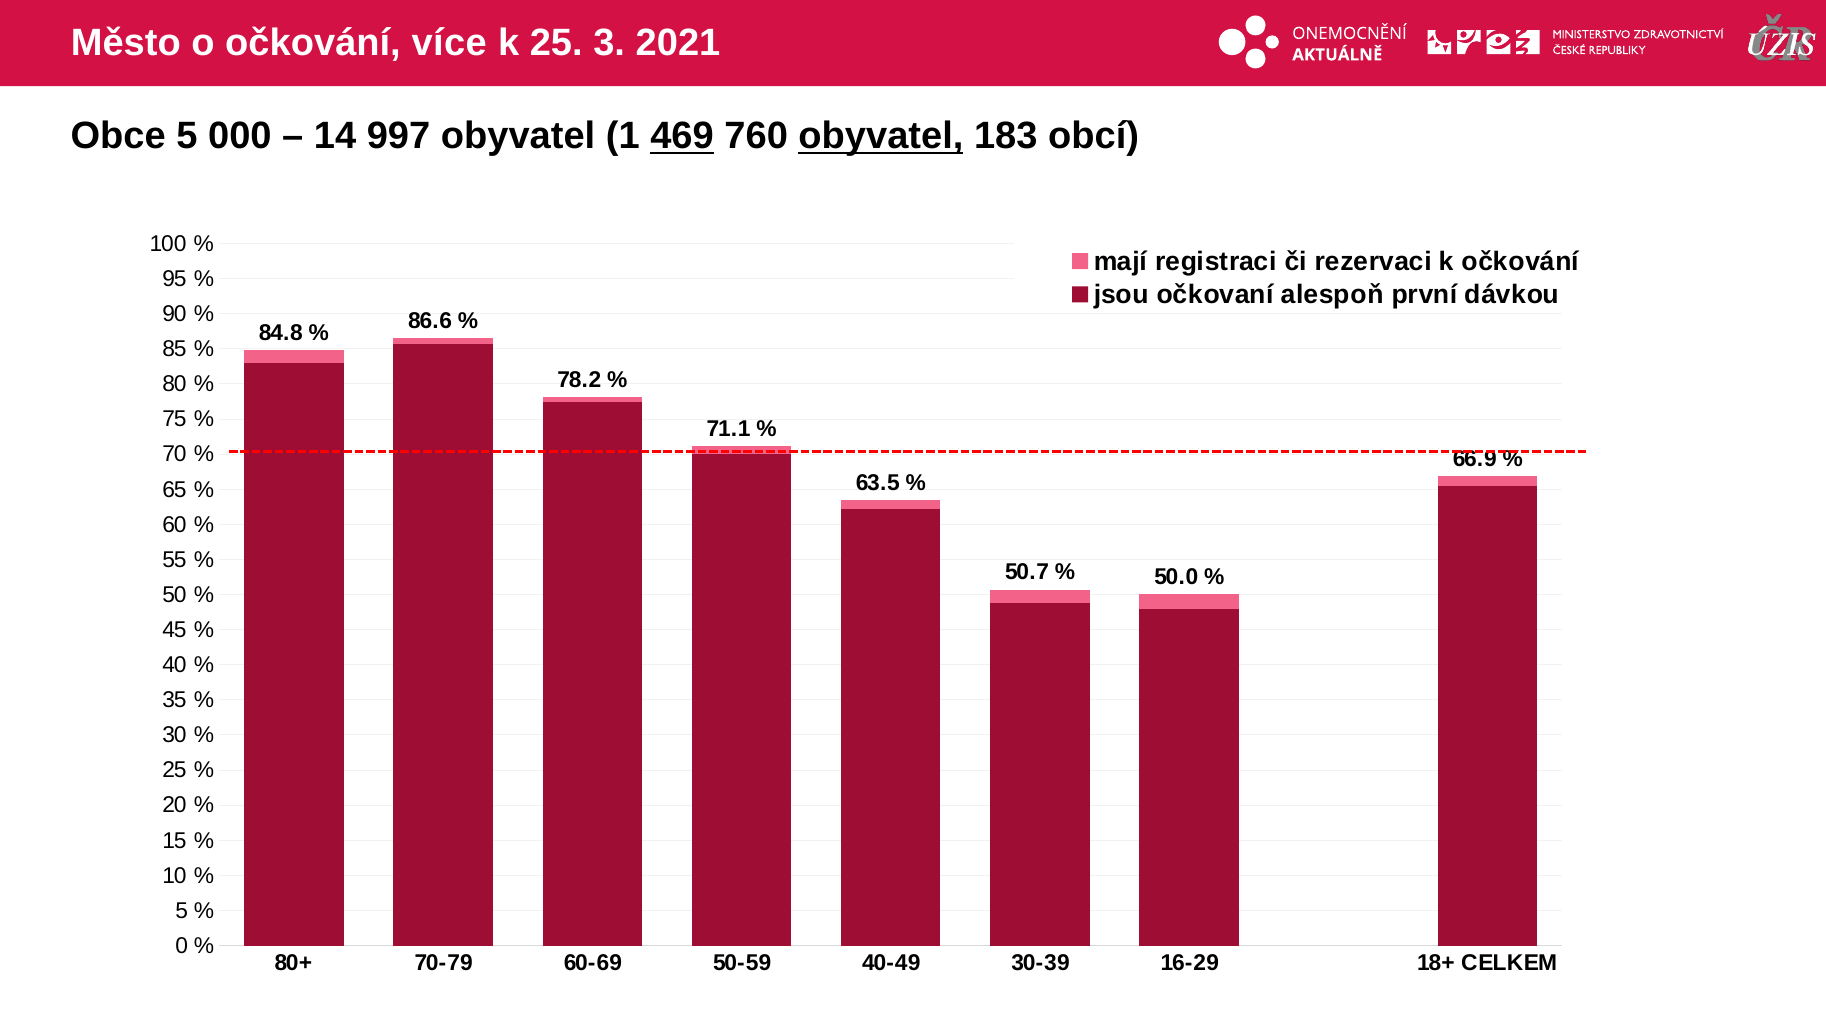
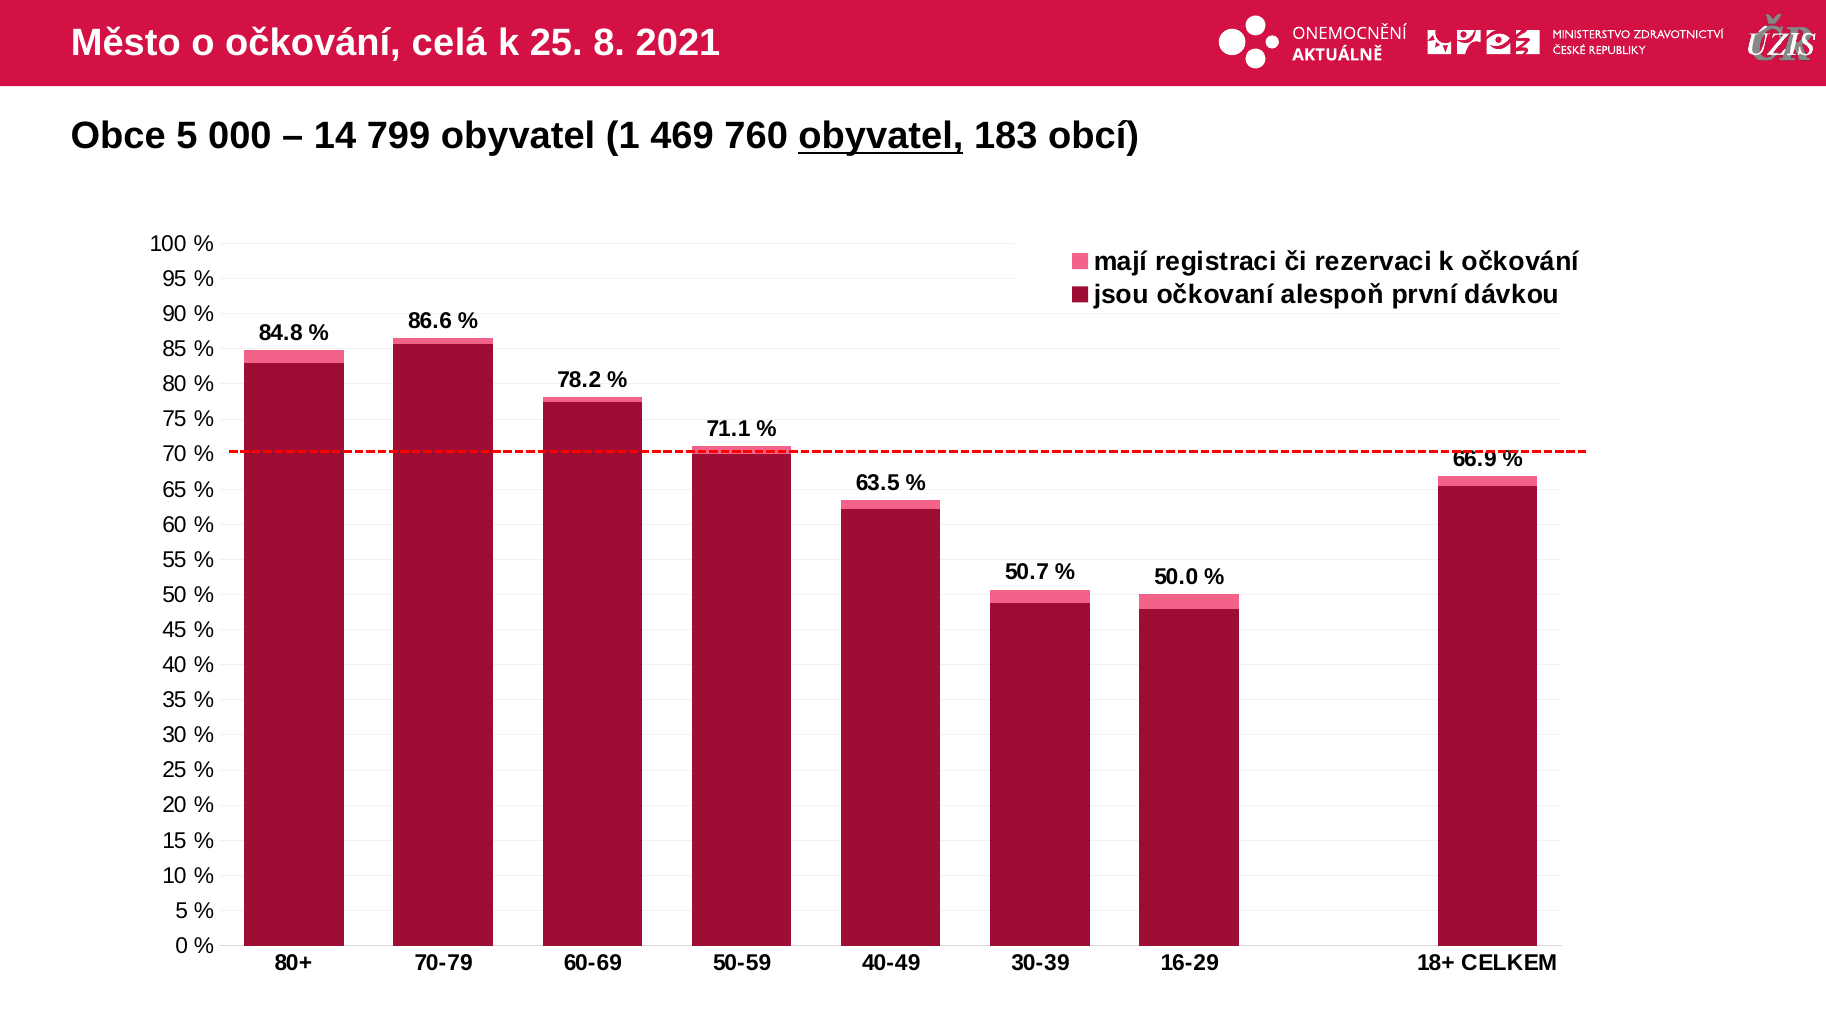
více: více -> celá (449, 43)
3: 3 -> 8 (609, 43)
997: 997 -> 799 (399, 136)
469 underline: present -> none (682, 136)
